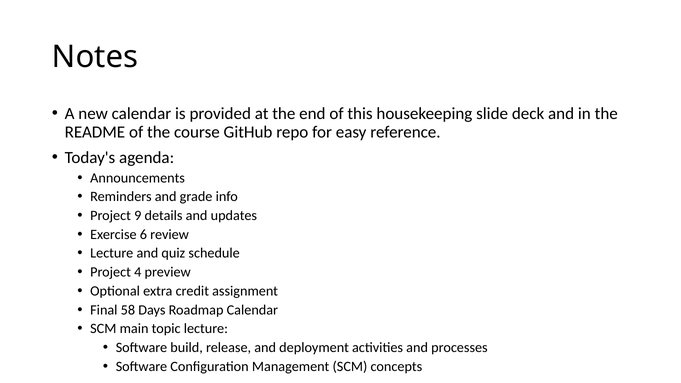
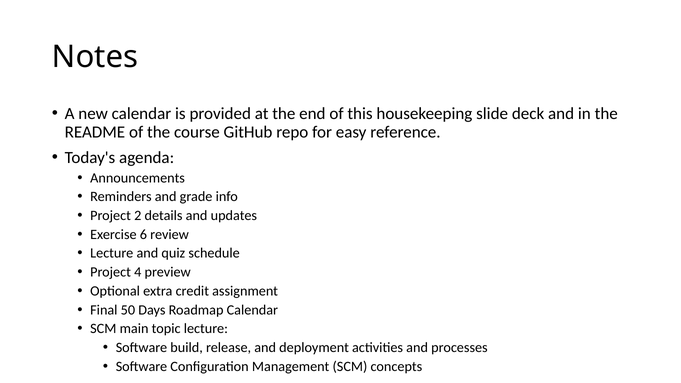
9: 9 -> 2 (138, 216)
58: 58 -> 50 (128, 310)
